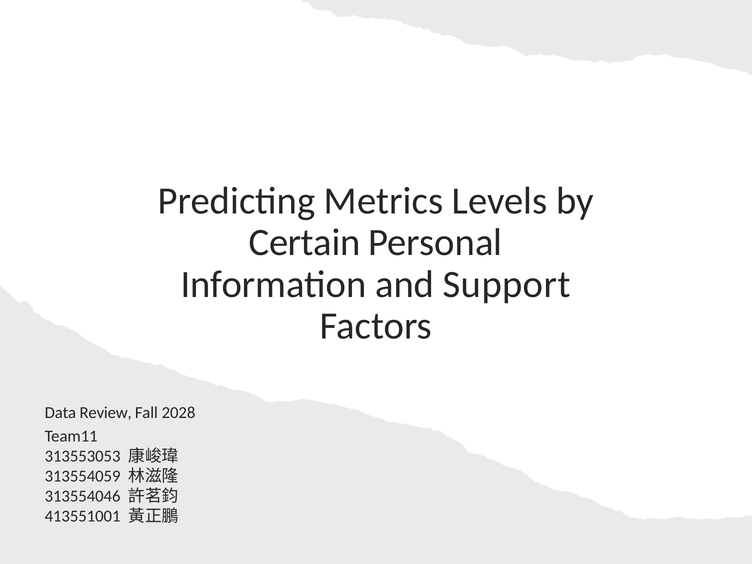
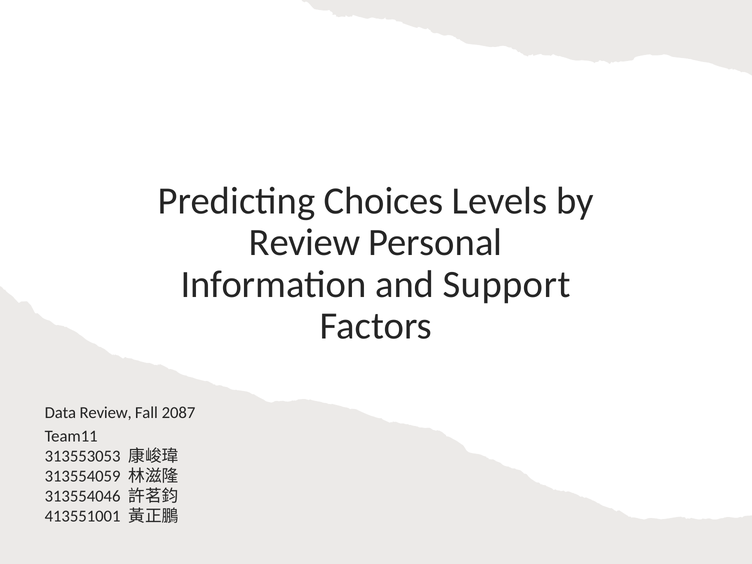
Metrics: Metrics -> Choices (384, 201)
Certain: Certain -> Review (305, 243)
2028: 2028 -> 2087 (179, 413)
